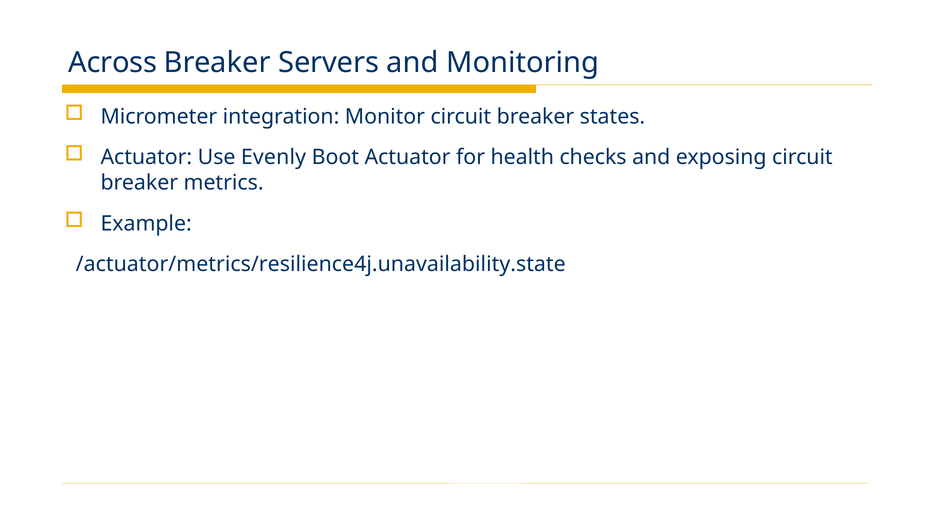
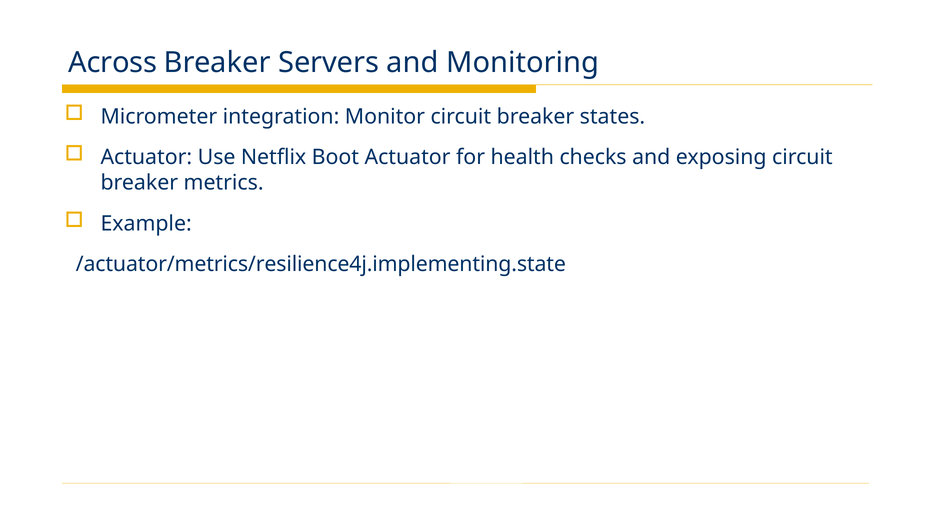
Evenly: Evenly -> Netflix (274, 157)
/actuator/metrics/resilience4j.unavailability.state: /actuator/metrics/resilience4j.unavailability.state -> /actuator/metrics/resilience4j.implementing.state (321, 264)
